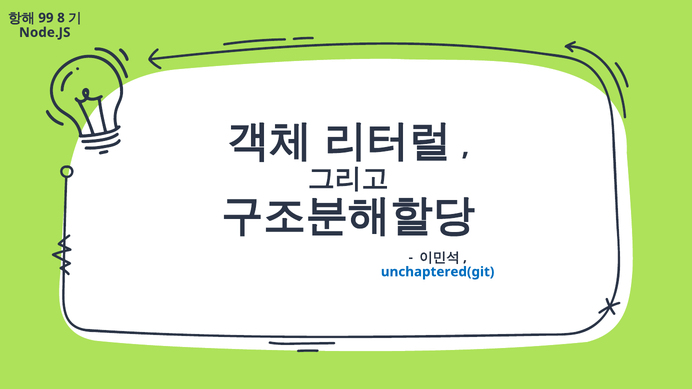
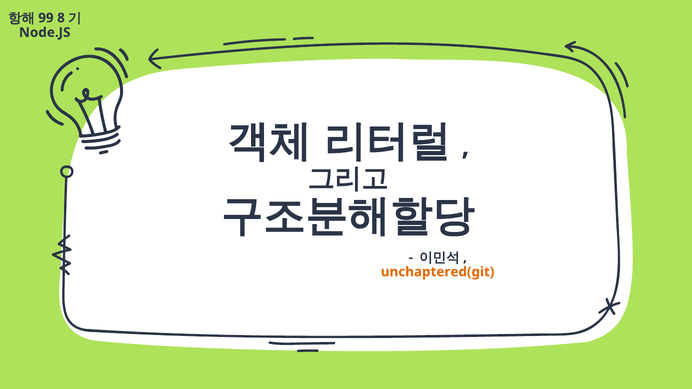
unchaptered(git colour: blue -> orange (438, 272)
